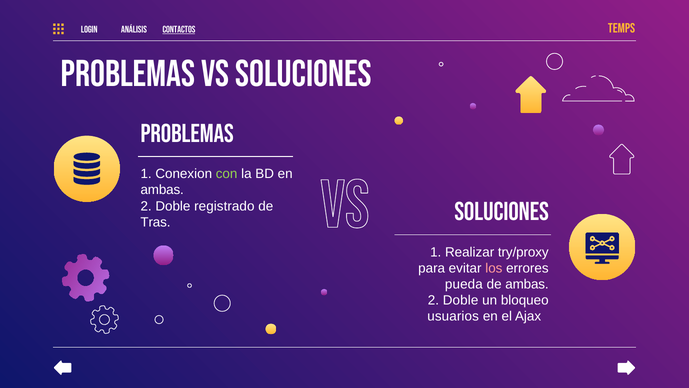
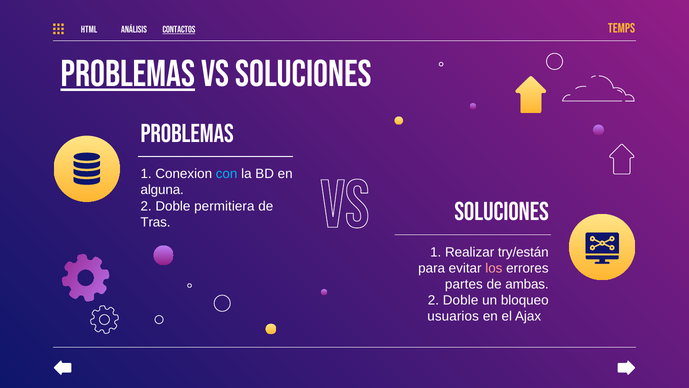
LOGIN: LOGIN -> HTML (89, 30)
PROBLEMas underline: none -> present (128, 74)
con colour: light green -> light blue (227, 174)
ambas: ambas -> alguna (162, 190)
registrado: registrado -> permitiera (224, 206)
try/proxy: try/proxy -> try/están (523, 252)
pueda: pueda -> partes (464, 284)
